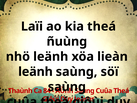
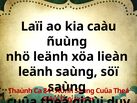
kia theá: theá -> caàu (102, 26)
